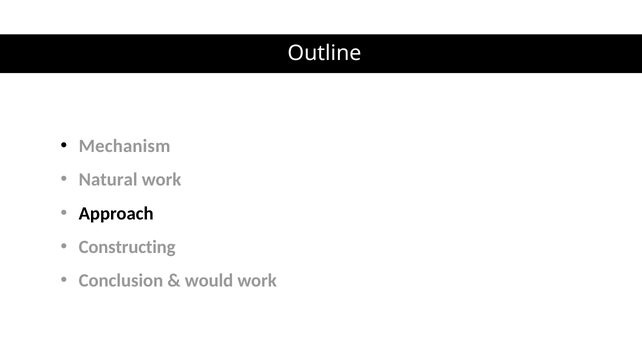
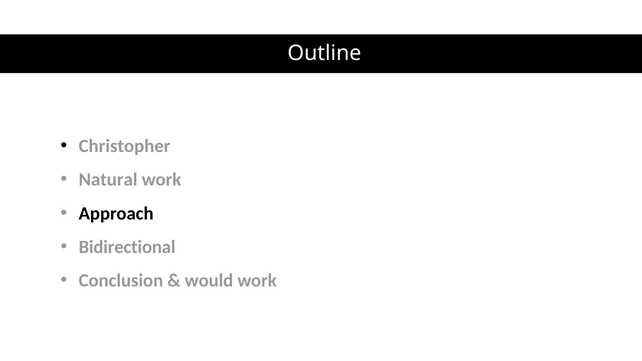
Mechanism: Mechanism -> Christopher (125, 146)
Constructing: Constructing -> Bidirectional (127, 247)
